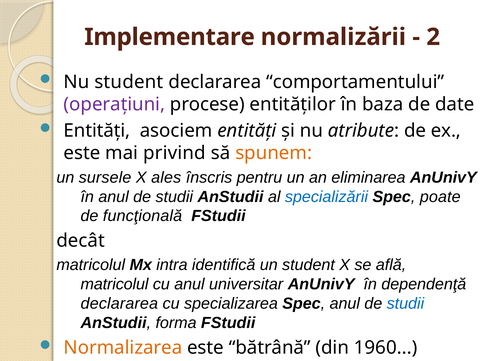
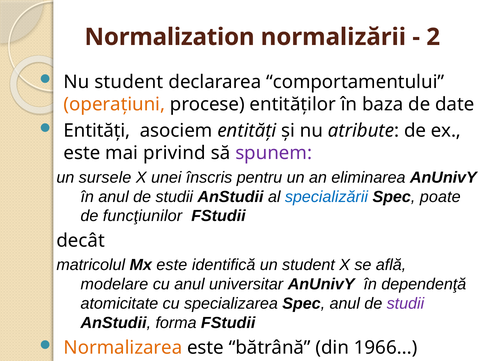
Implementare: Implementare -> Normalization (170, 37)
operaţiuni colour: purple -> orange (114, 104)
spunem colour: orange -> purple (274, 153)
ales: ales -> unei (166, 178)
funcţională: funcţională -> funcţiunilor (143, 216)
Mx intra: intra -> este (172, 265)
matricolul: matricolul -> modelare (114, 285)
declararea: declararea -> atomicitate (119, 304)
studii colour: blue -> purple (405, 304)
1960: 1960 -> 1966 (386, 348)
